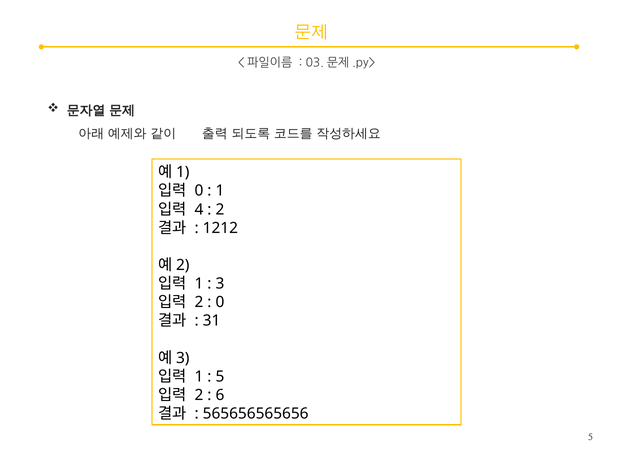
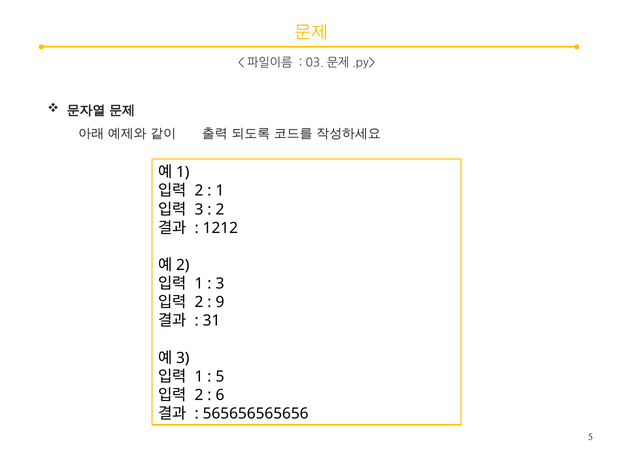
0: 0 -> 2 (199, 191)
4: 4 -> 3 (199, 209)
0: 0 -> 9 (220, 302)
